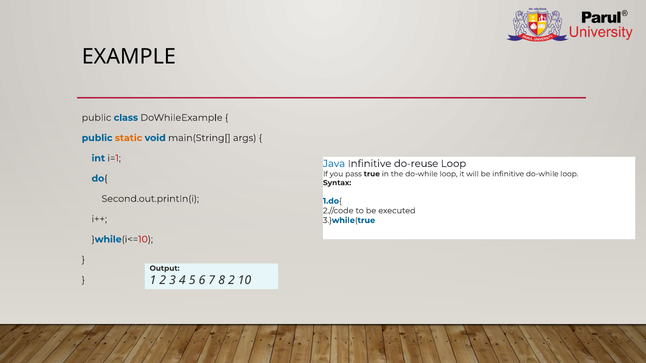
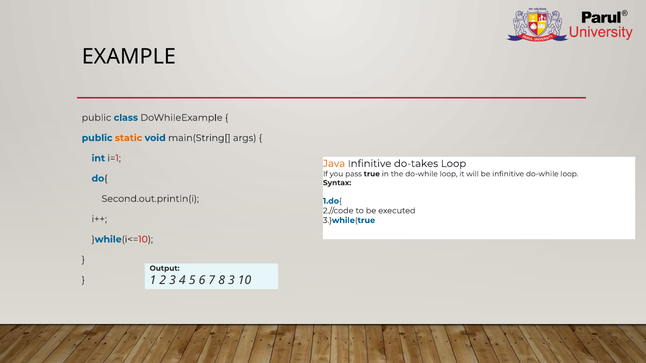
Java colour: blue -> orange (334, 164)
do-reuse: do-reuse -> do-takes (416, 164)
8 2: 2 -> 3 (231, 281)
